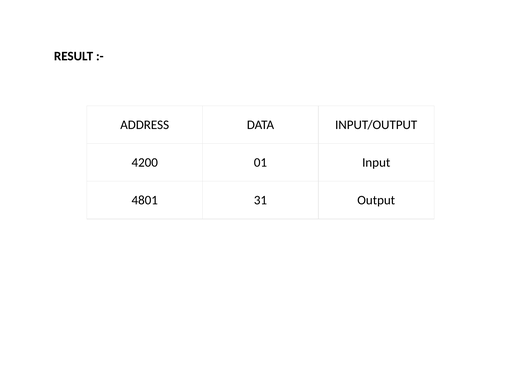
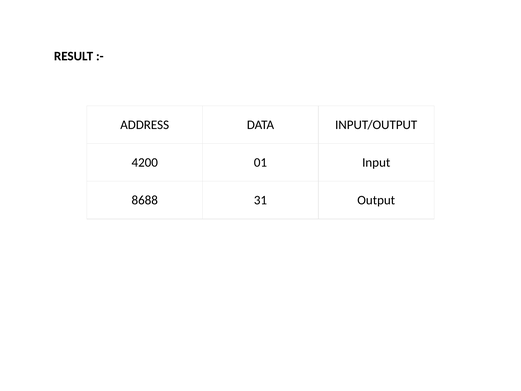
4801: 4801 -> 8688 (145, 200)
